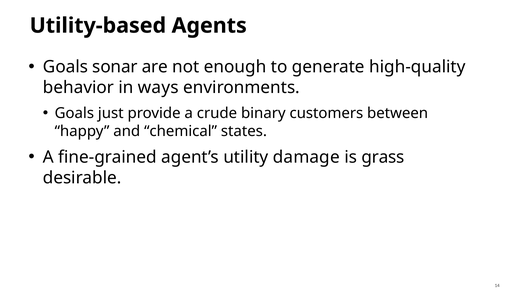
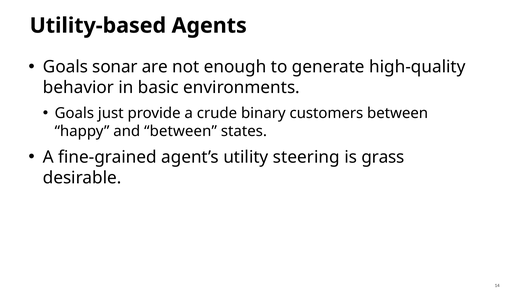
ways: ways -> basic (158, 88)
and chemical: chemical -> between (181, 131)
damage: damage -> steering (306, 157)
